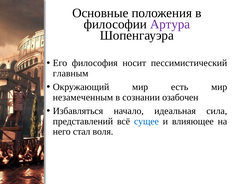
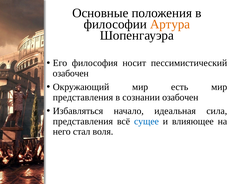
Артура colour: purple -> orange (170, 24)
главным: главным -> озабочен (71, 74)
незамеченным: незамеченным -> представления (83, 98)
представлений: представлений -> представления (83, 122)
